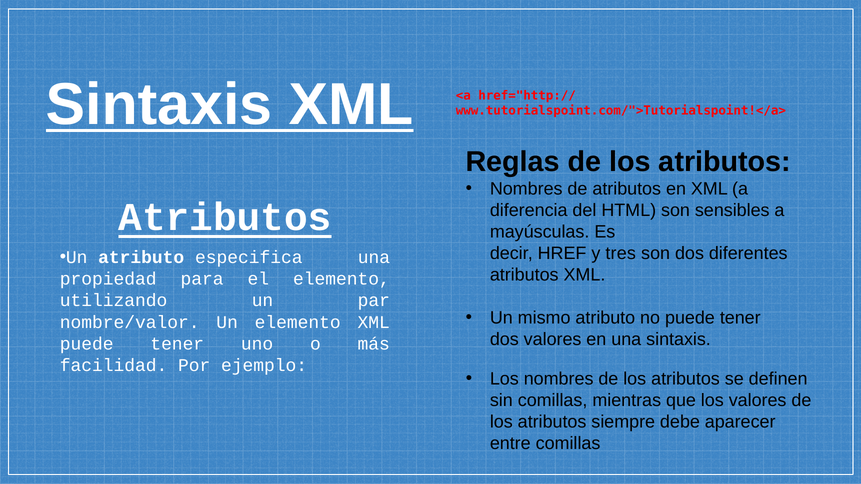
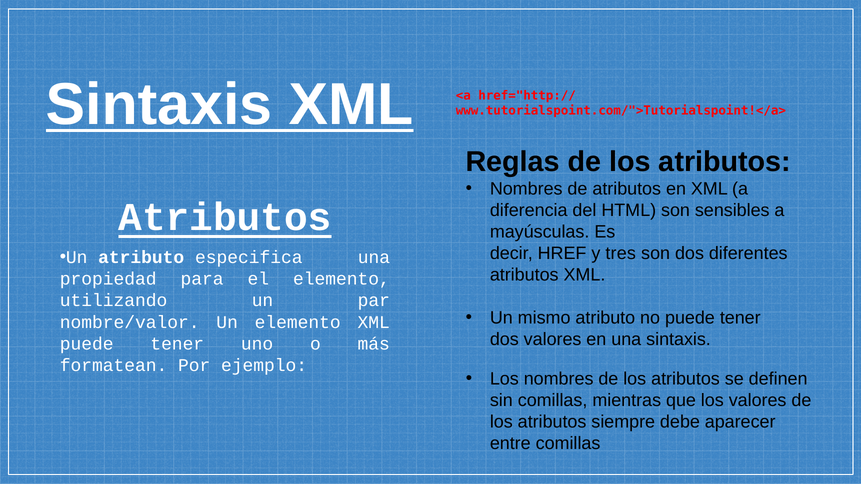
facilidad: facilidad -> formatean (114, 365)
